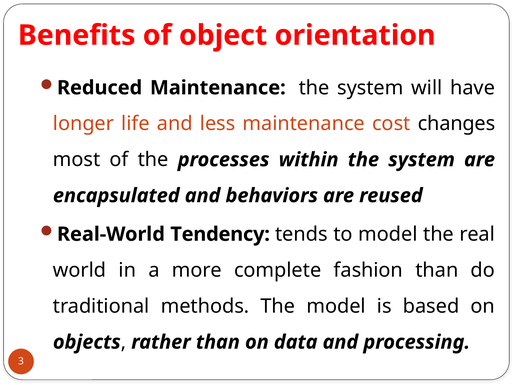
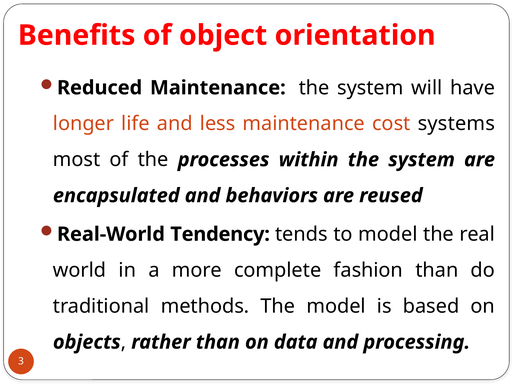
changes: changes -> systems (456, 124)
